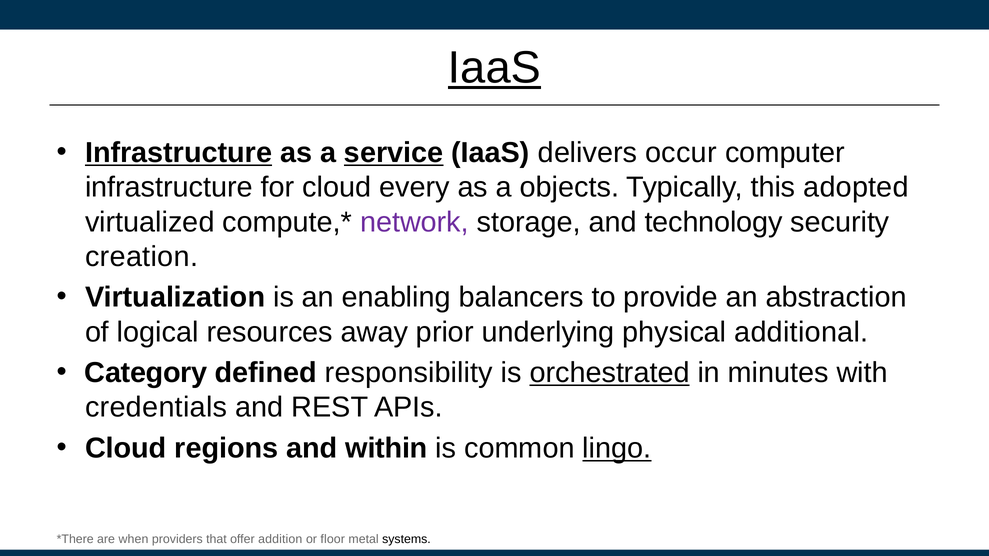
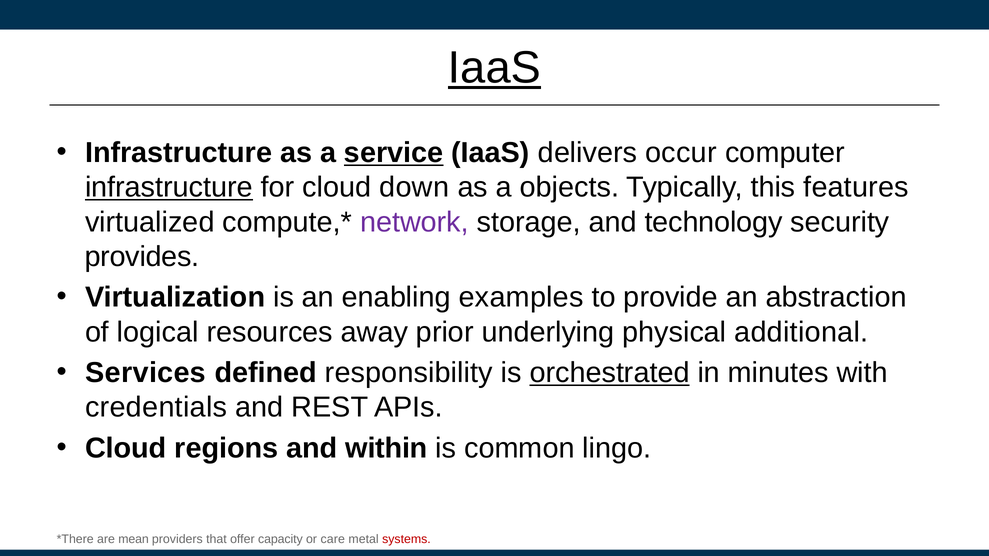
Infrastructure underline: present -> none (179, 153)
infrastructure underline: none -> present (169, 187)
every: every -> down (414, 187)
adopted: adopted -> features (856, 187)
creation: creation -> provides (142, 257)
balancers: balancers -> examples (521, 298)
Category: Category -> Services (146, 373)
lingo underline: present -> none (617, 448)
when: when -> mean (134, 539)
addition: addition -> capacity (280, 539)
floor: floor -> care (333, 539)
systems colour: black -> red (406, 539)
